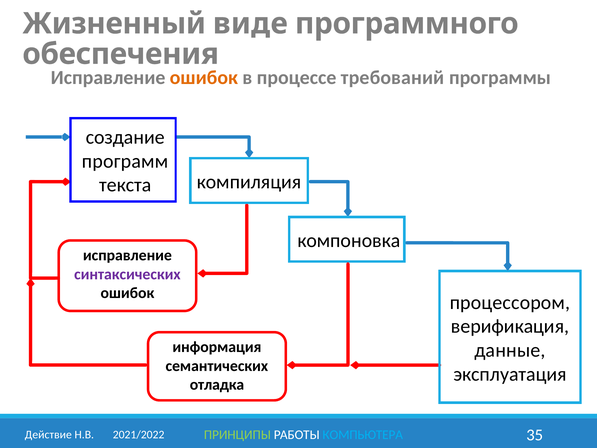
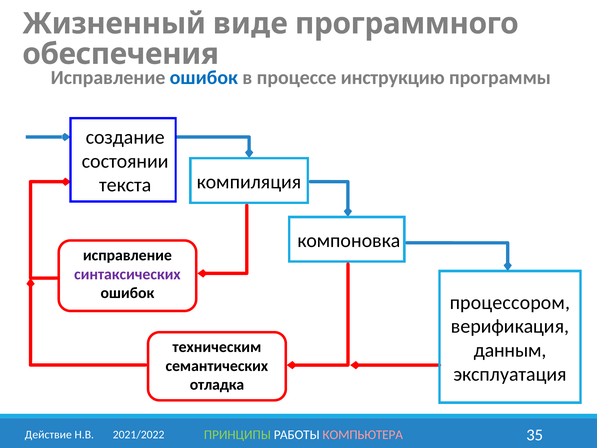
ошибок colour: orange -> blue (204, 78)
требований: требований -> инструкцию (393, 78)
программ: программ -> состоянии (125, 161)
информация: информация -> техническим (217, 347)
данные: данные -> данным (510, 350)
КОМПЬЮТЕРА colour: light blue -> pink (363, 435)
